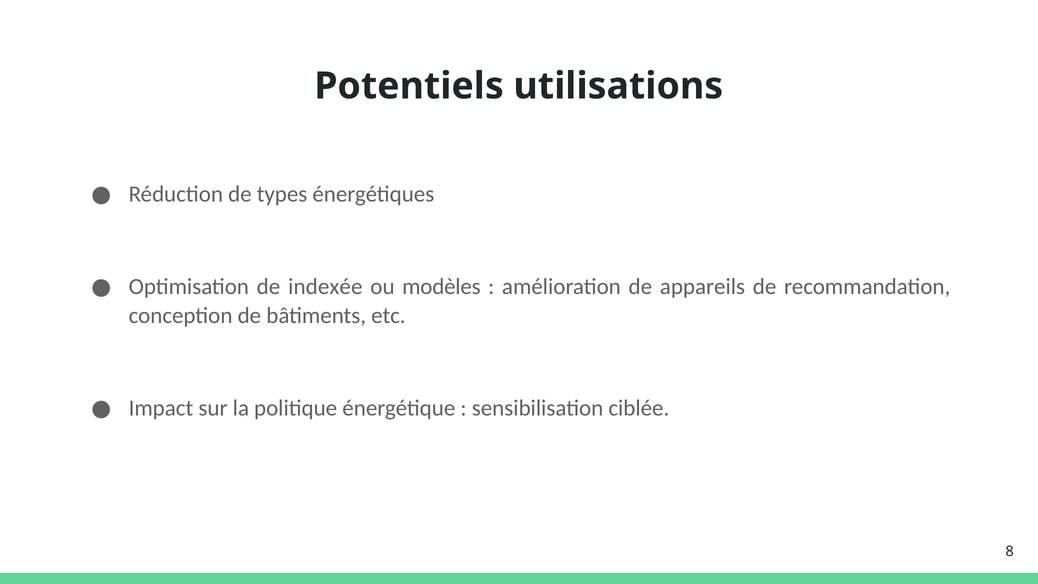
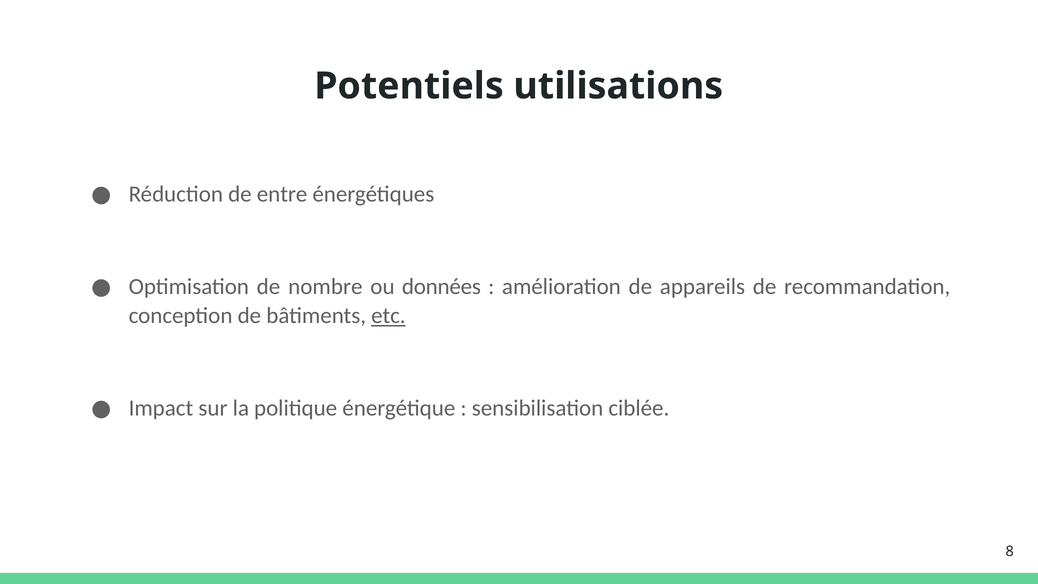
types: types -> entre (282, 194)
indexée: indexée -> nombre (325, 287)
modèles: modèles -> données (441, 287)
etc underline: none -> present (388, 316)
